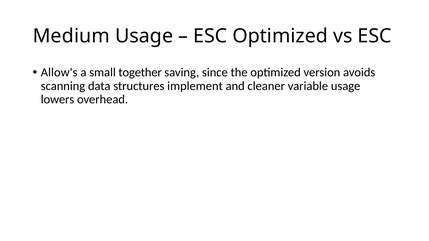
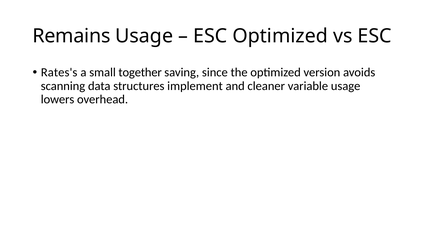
Medium: Medium -> Remains (71, 36)
Allow's: Allow's -> Rates's (59, 73)
